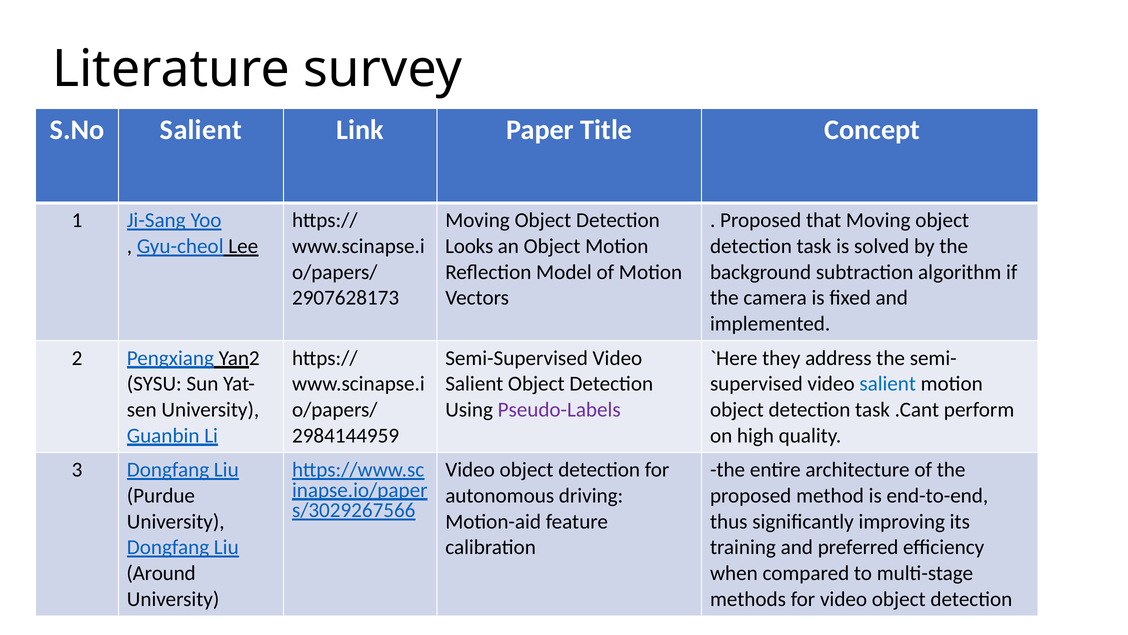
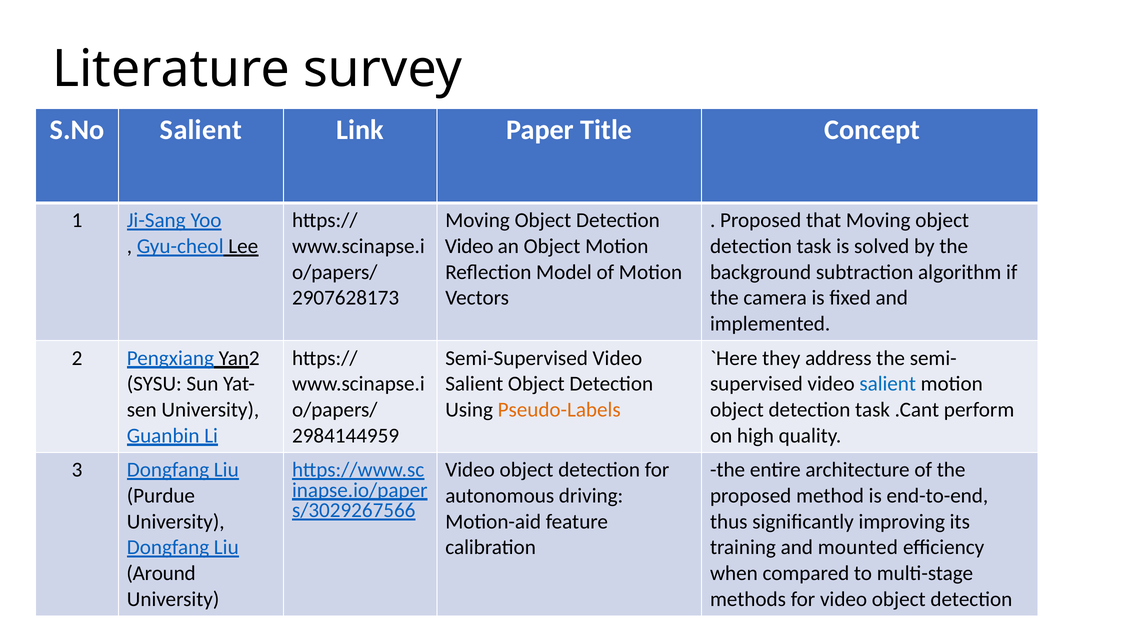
Looks: Looks -> Video (469, 246)
Pseudo-Labels colour: purple -> orange (559, 409)
preferred: preferred -> mounted (858, 547)
